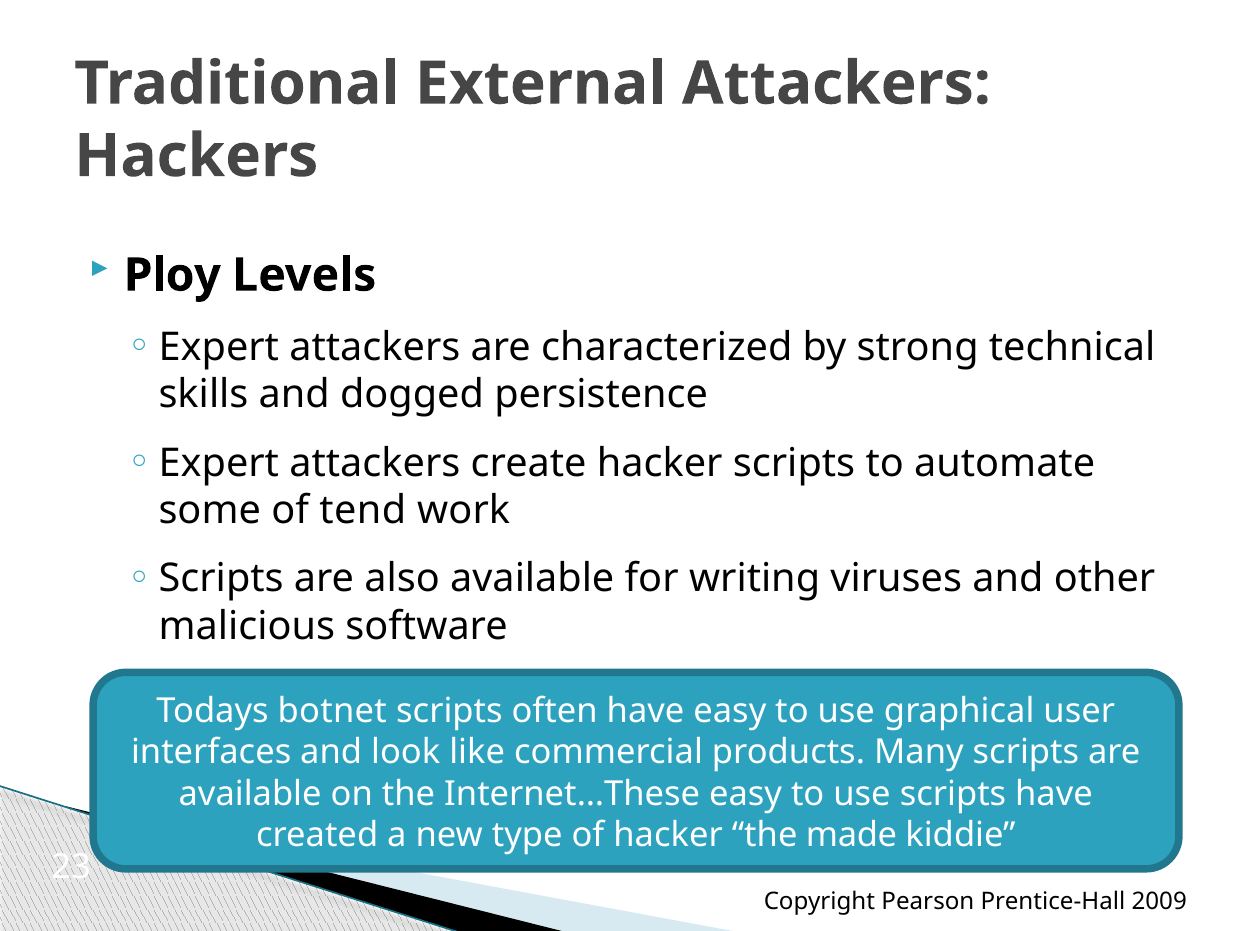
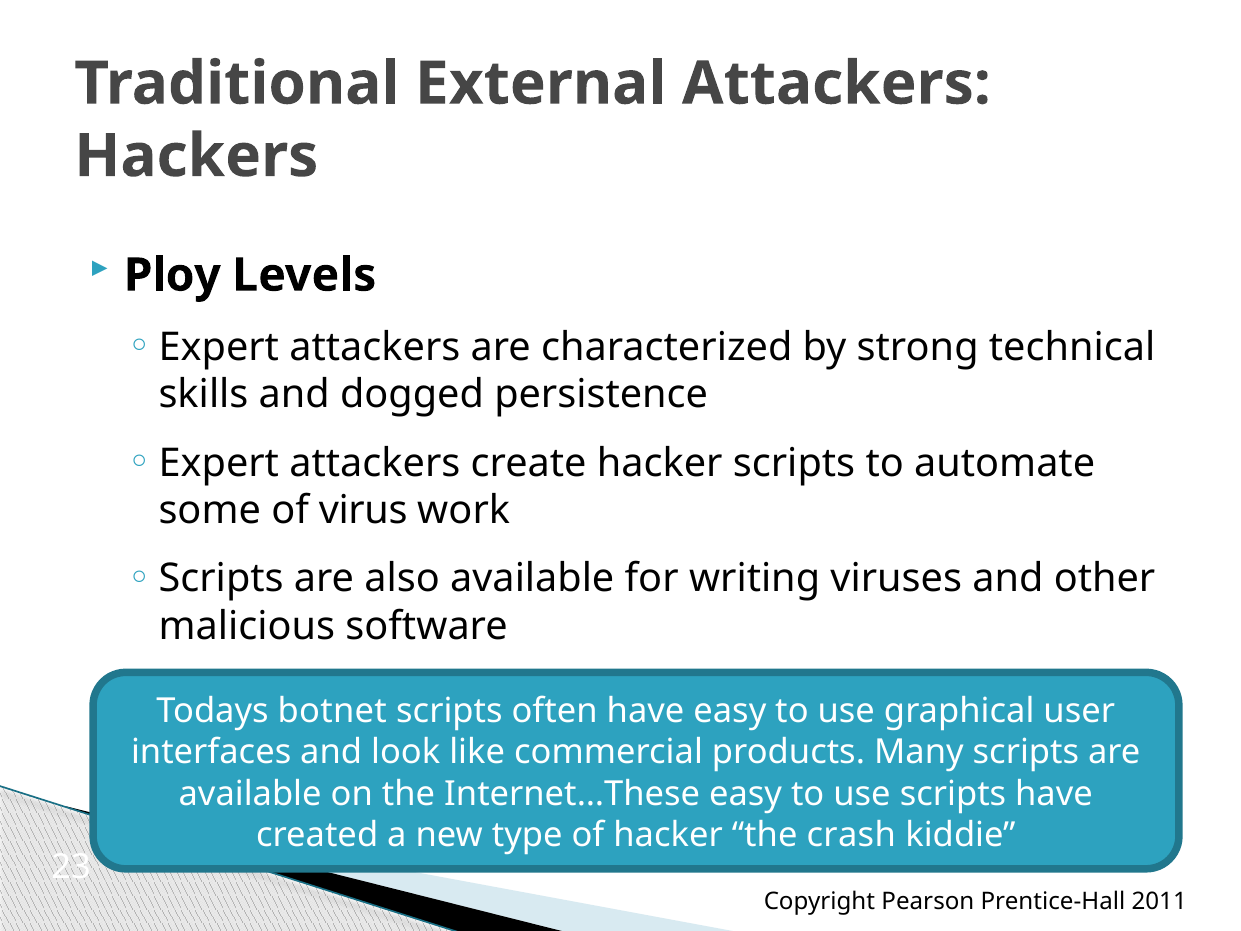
tend: tend -> virus (363, 510)
made: made -> crash (851, 835)
2009: 2009 -> 2011 (1159, 901)
